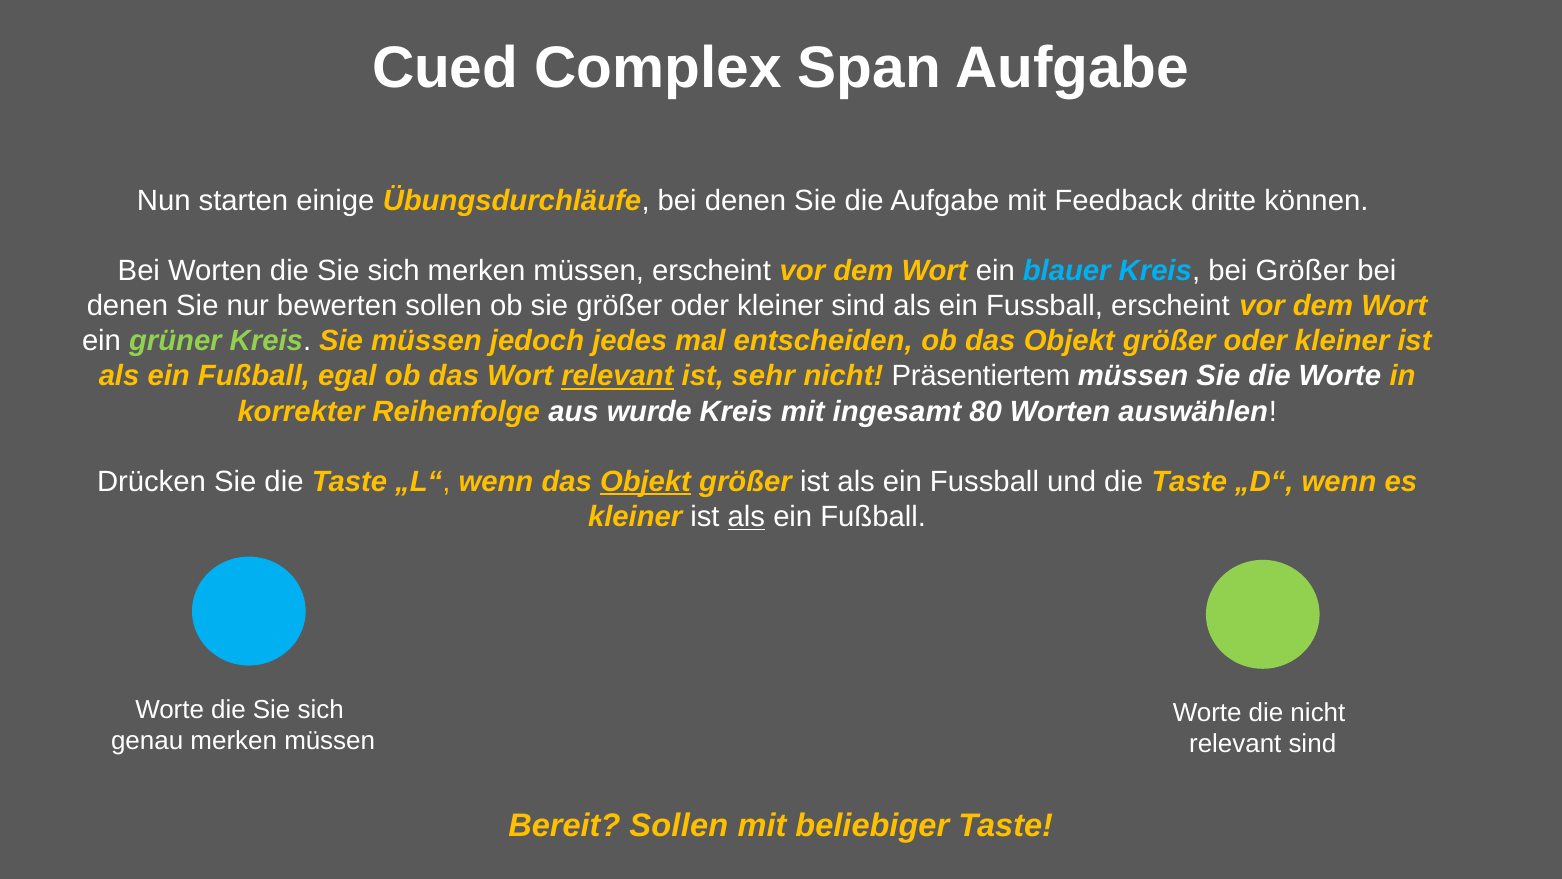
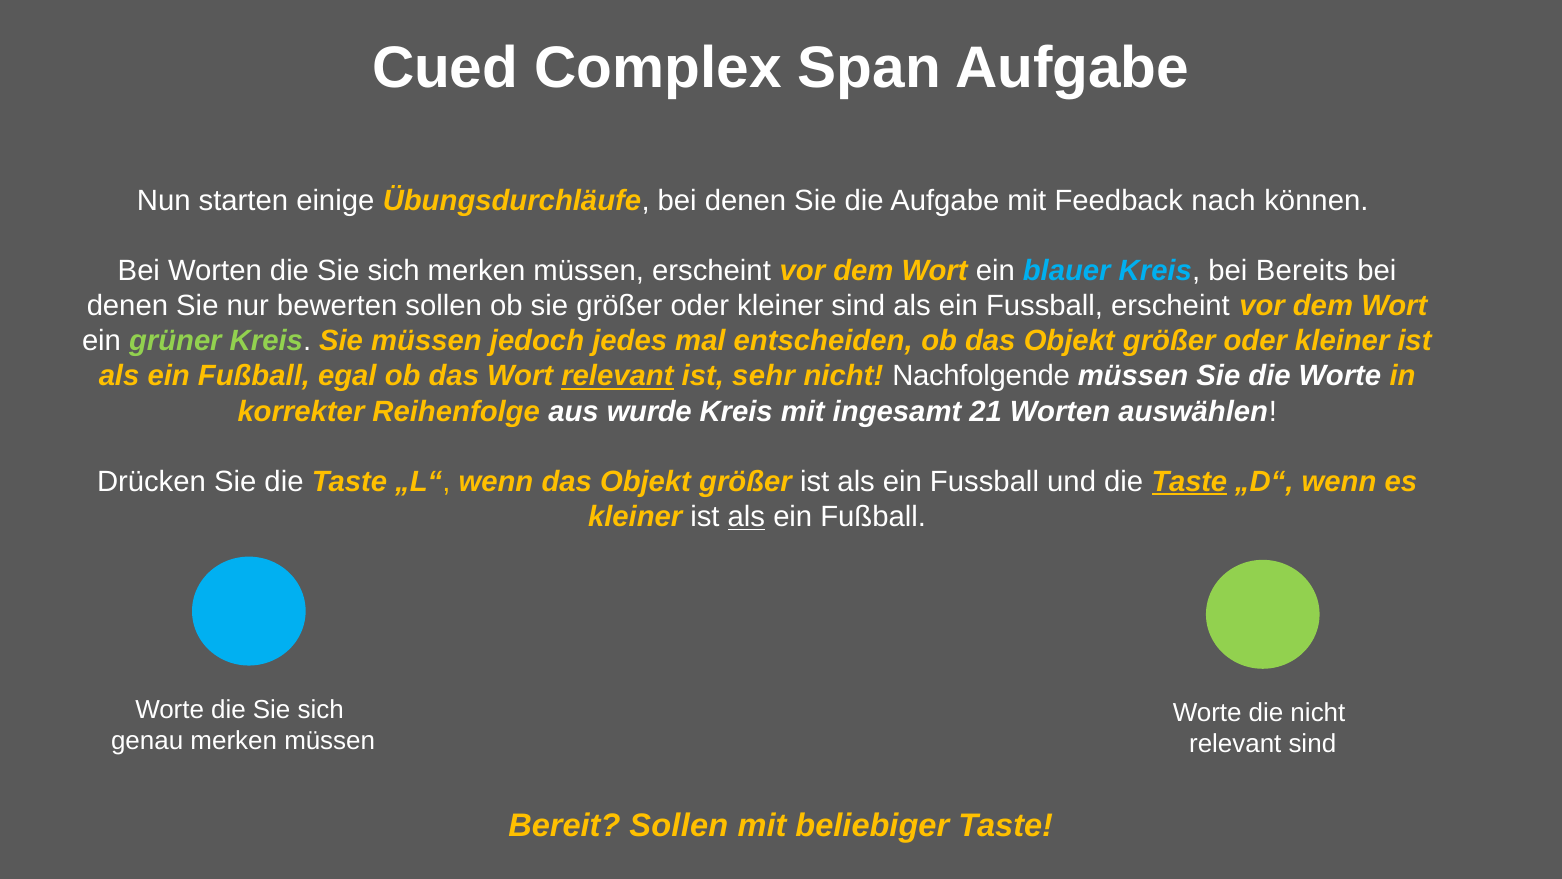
dritte: dritte -> nach (1224, 200)
bei Größer: Größer -> Bereits (1302, 271)
Präsentiertem: Präsentiertem -> Nachfolgende (981, 376)
80: 80 -> 21 (986, 411)
Objekt underline: present -> none (645, 482)
Taste underline: none -> present (1189, 482)
